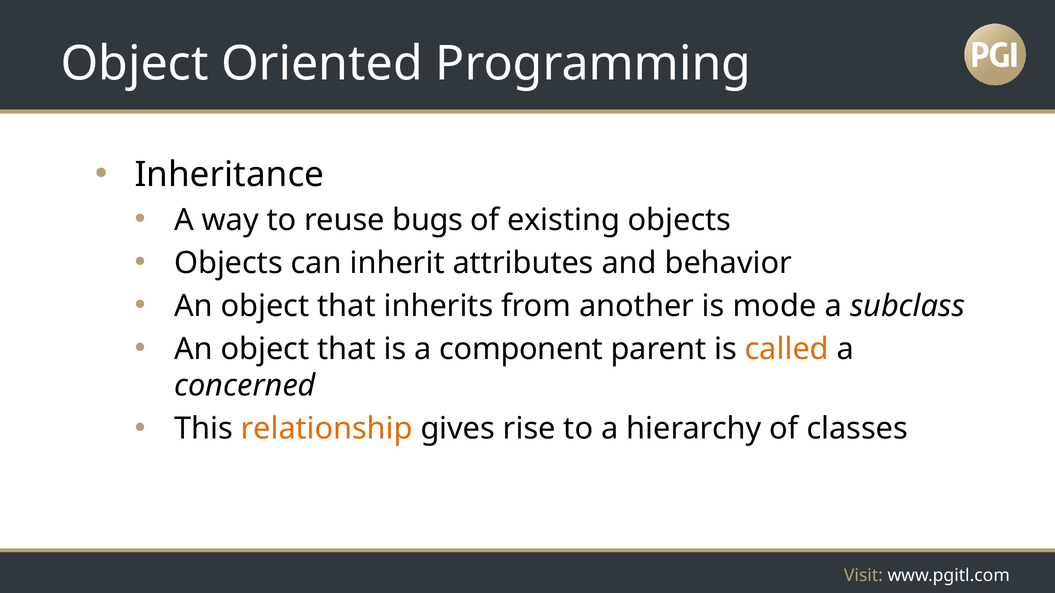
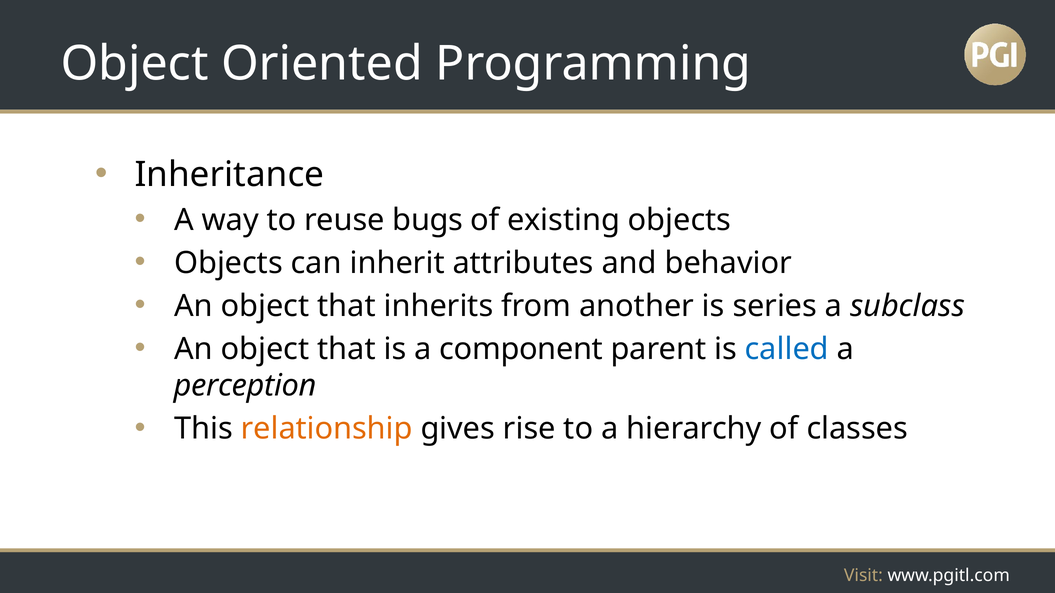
mode: mode -> series (775, 306)
called colour: orange -> blue (787, 349)
concerned: concerned -> perception (245, 386)
